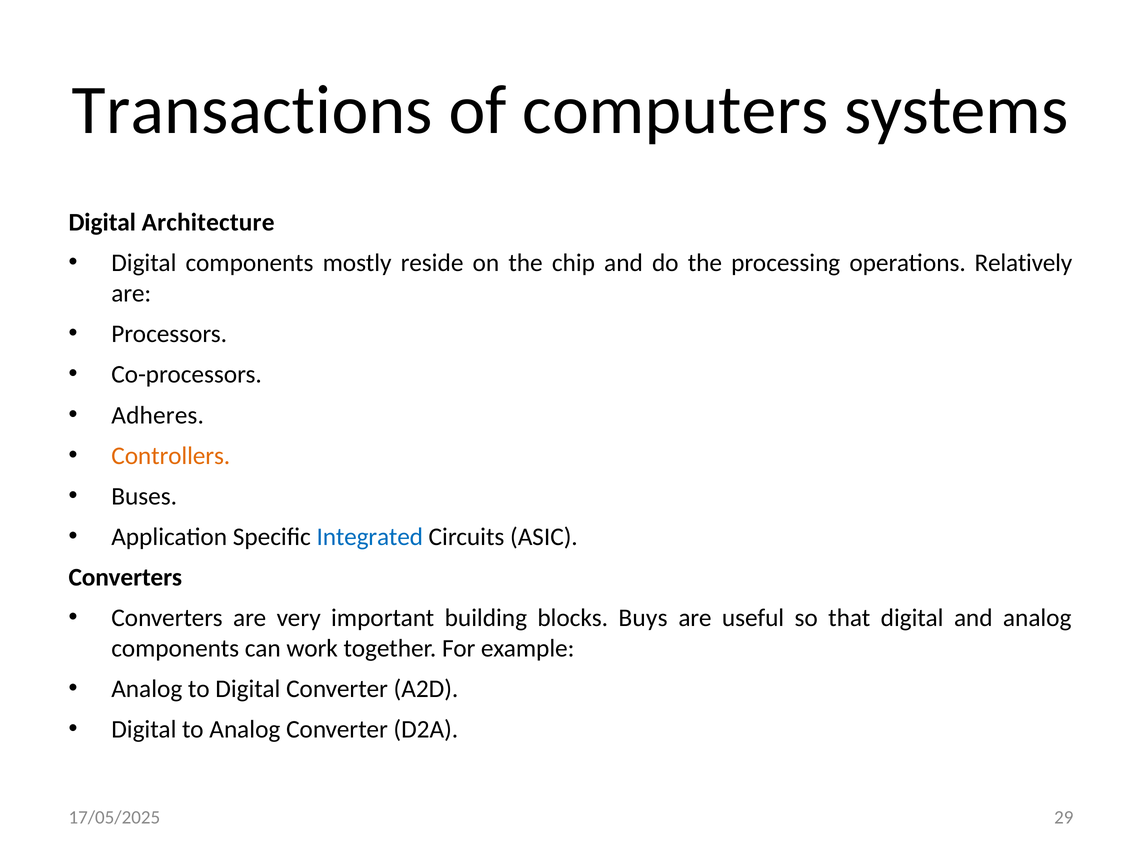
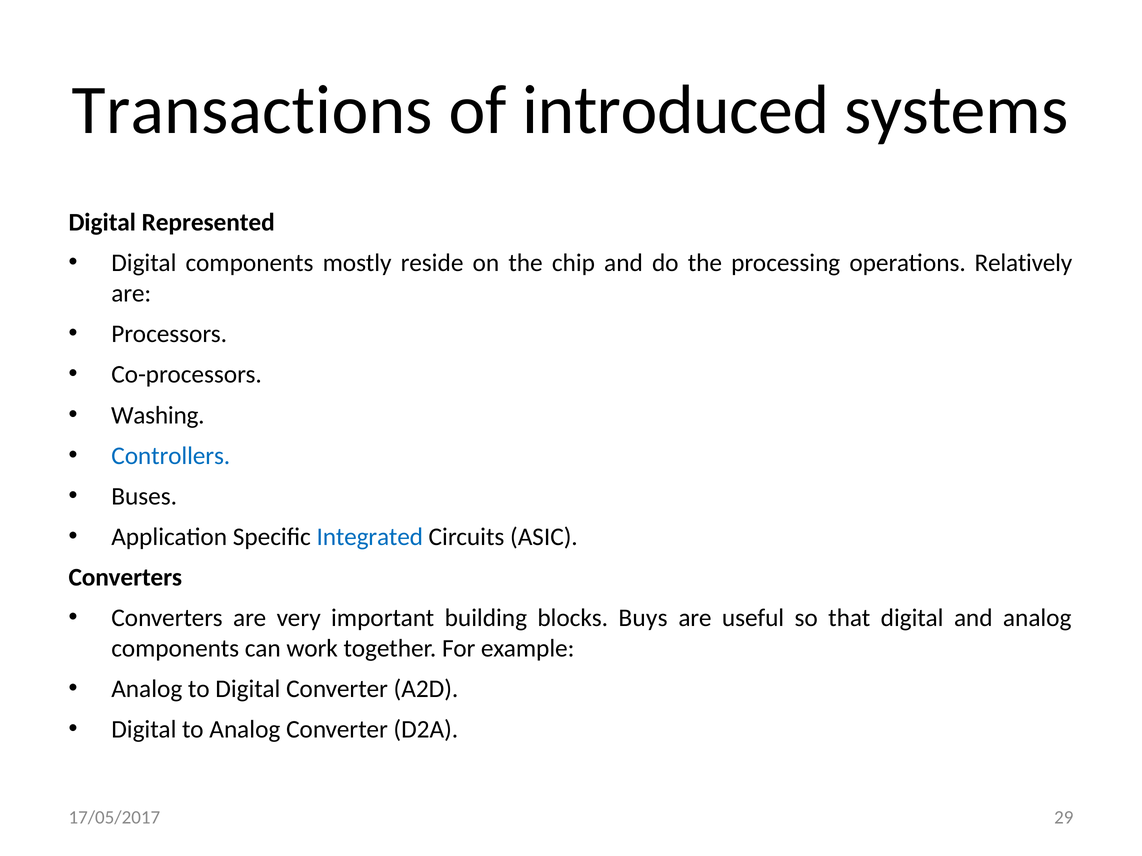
computers: computers -> introduced (676, 111)
Architecture: Architecture -> Represented (208, 223)
Adheres: Adheres -> Washing (158, 415)
Controllers colour: orange -> blue (171, 456)
17/05/2025: 17/05/2025 -> 17/05/2017 (114, 818)
